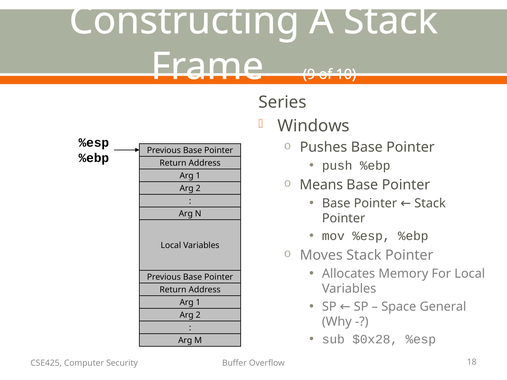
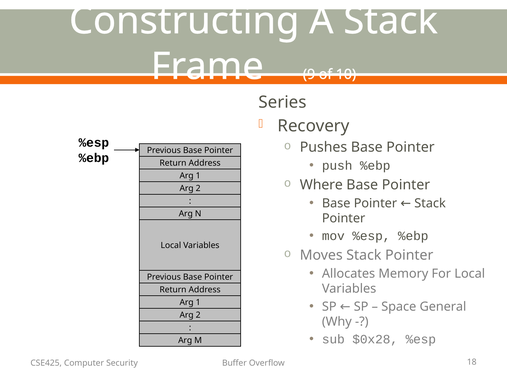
Windows: Windows -> Recovery (314, 126)
Means: Means -> Where (321, 185)
